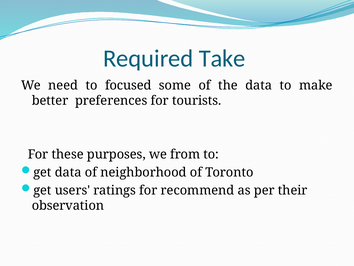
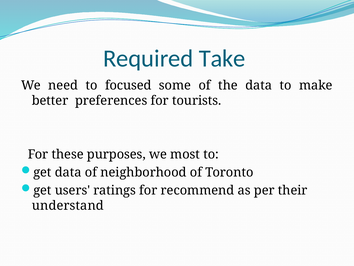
from: from -> most (185, 154)
observation: observation -> understand (68, 205)
